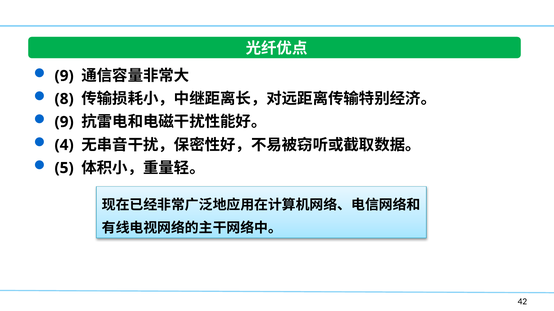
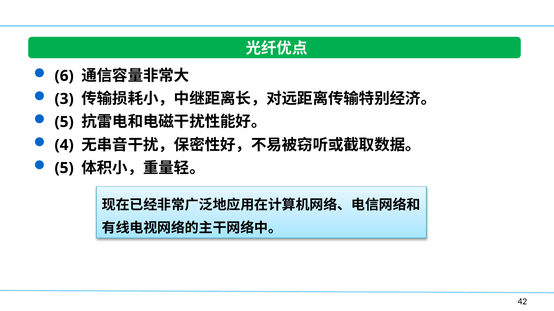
9: 9 -> 6 (64, 76)
8: 8 -> 3 (64, 99)
9: 9 -> 5 (64, 122)
